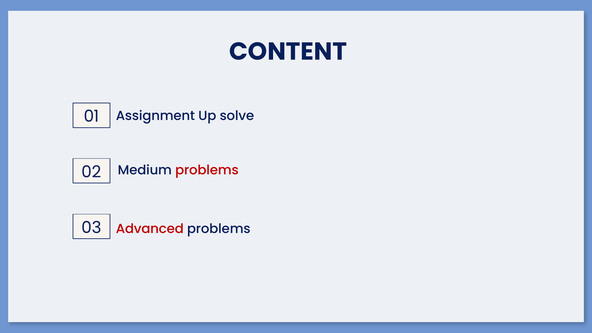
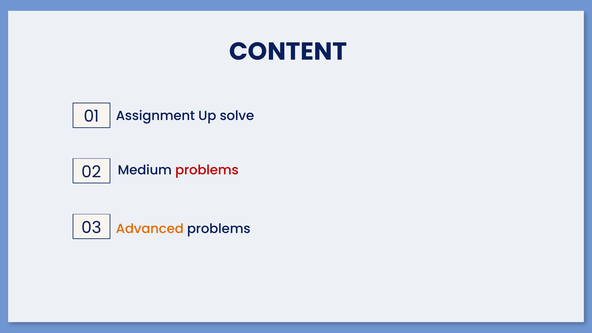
Advanced colour: red -> orange (150, 229)
